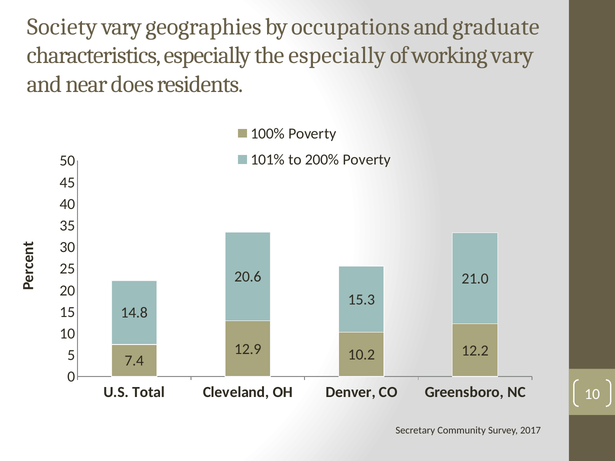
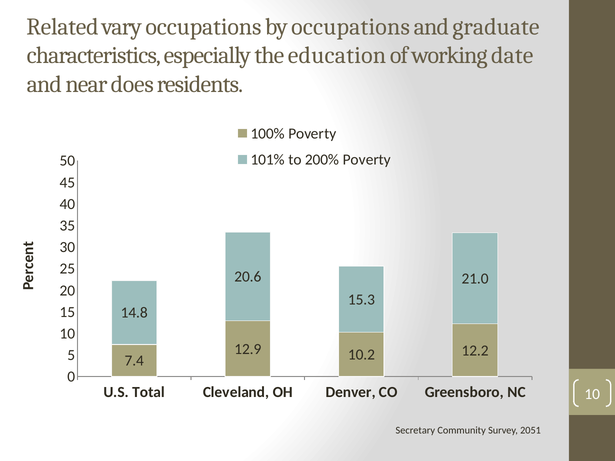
Society: Society -> Related (62, 27)
vary geographies: geographies -> occupations (203, 27)
the especially: especially -> education (337, 55)
working vary: vary -> date (512, 55)
2017: 2017 -> 2051 (531, 430)
